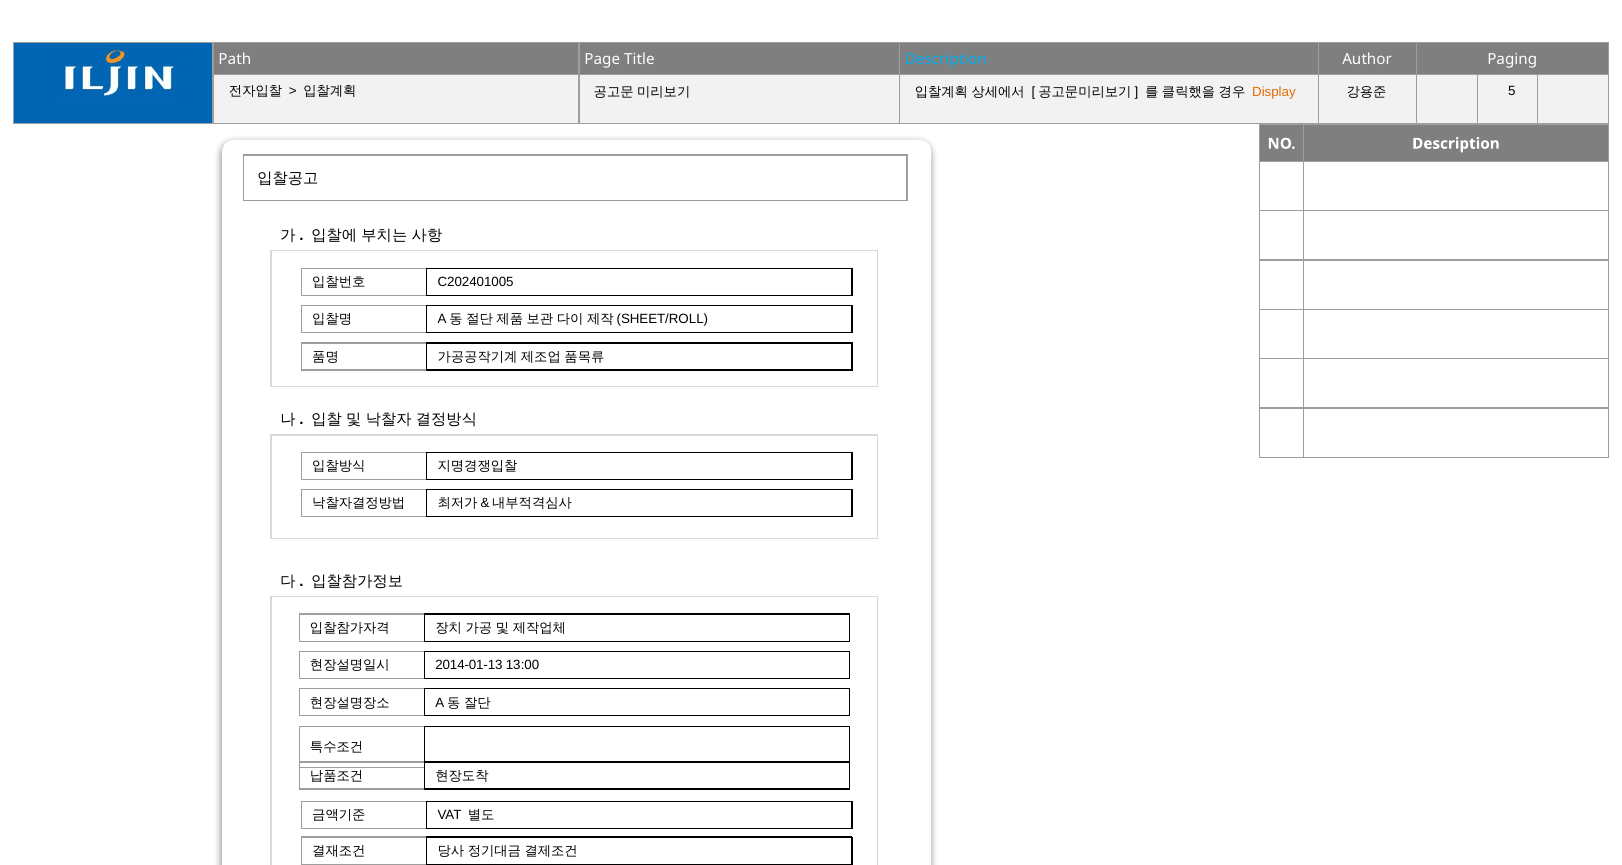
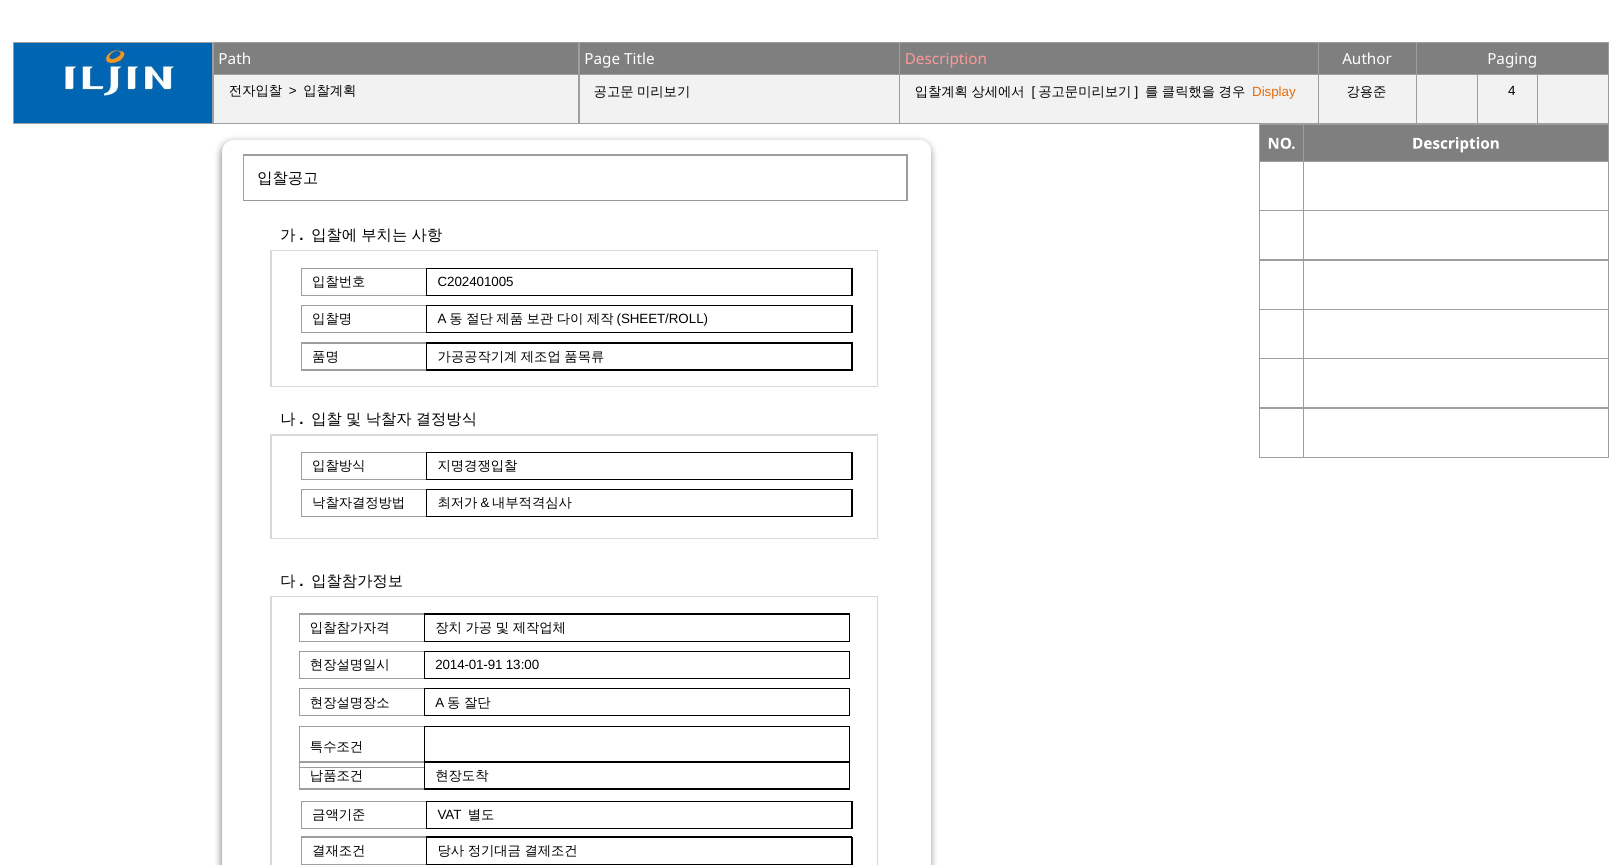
Description colour: light blue -> pink (946, 59)
5: 5 -> 4 (1512, 92)
2014-01-13: 2014-01-13 -> 2014-01-91 (469, 665)
